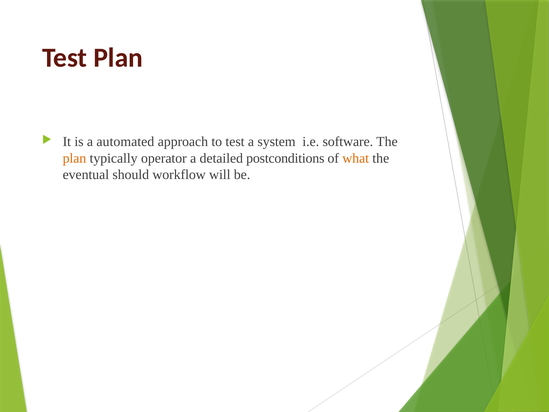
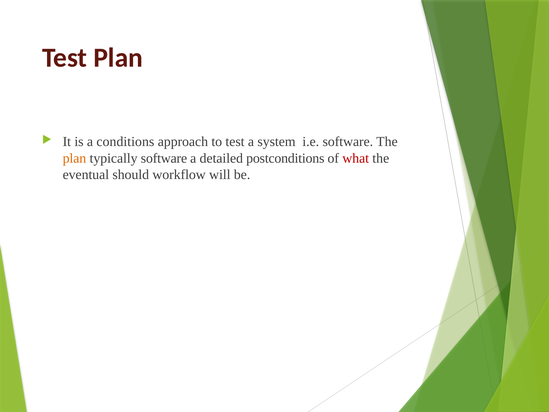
automated: automated -> conditions (125, 142)
typically operator: operator -> software (164, 158)
what colour: orange -> red (356, 158)
